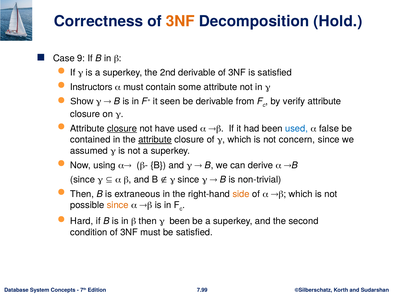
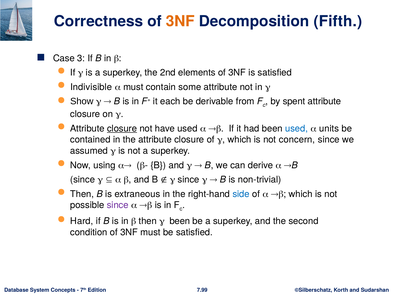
Hold: Hold -> Fifth (338, 21)
9: 9 -> 3 (81, 58)
2nd derivable: derivable -> elements (197, 73)
Instructors: Instructors -> Indivisible (91, 87)
seen: seen -> each (170, 101)
verify: verify -> spent (294, 101)
false: false -> units (329, 128)
attribute underline: present -> none (155, 140)
side colour: orange -> blue (241, 194)
since colour: orange -> purple (118, 205)
